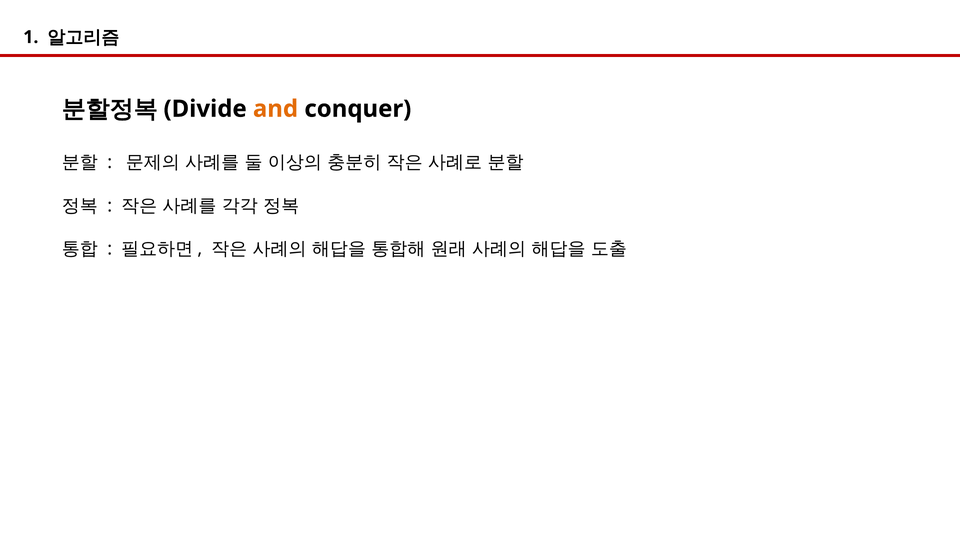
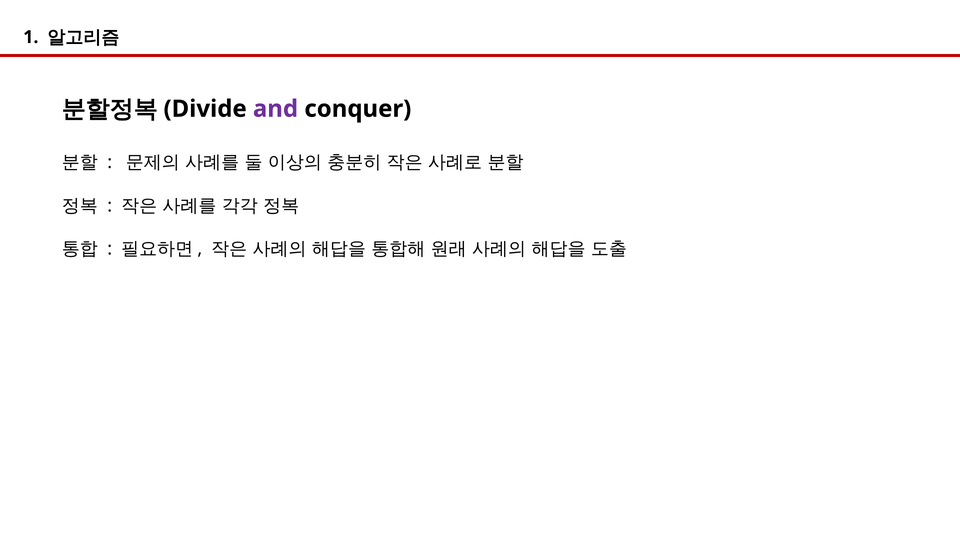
and colour: orange -> purple (275, 109)
